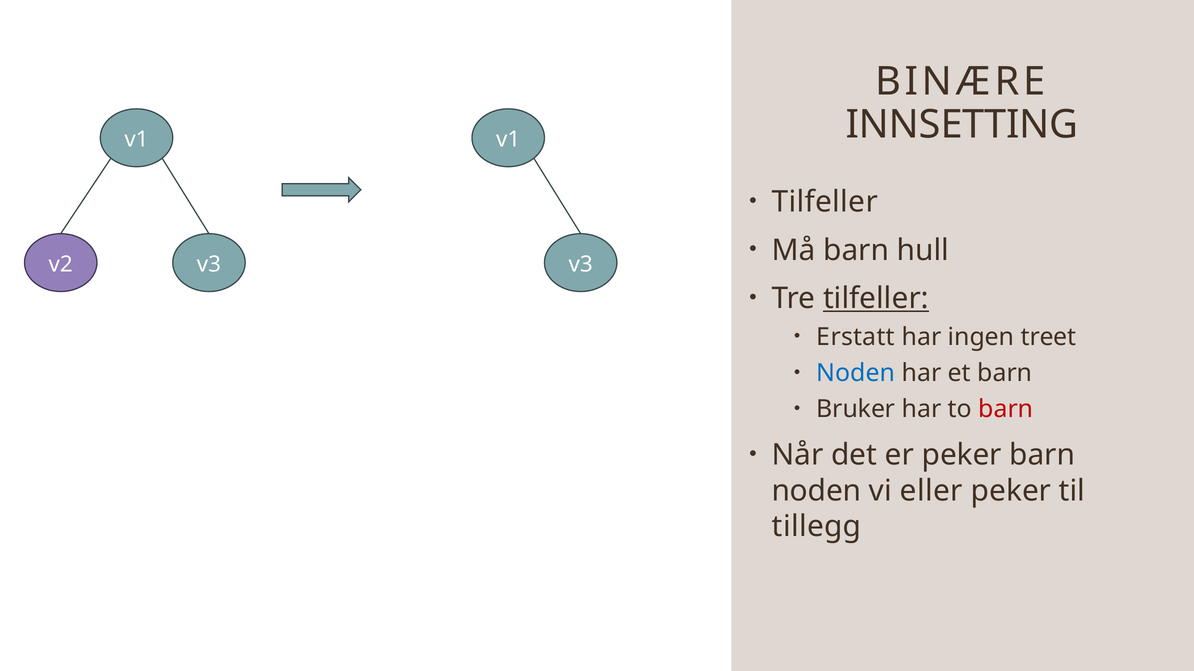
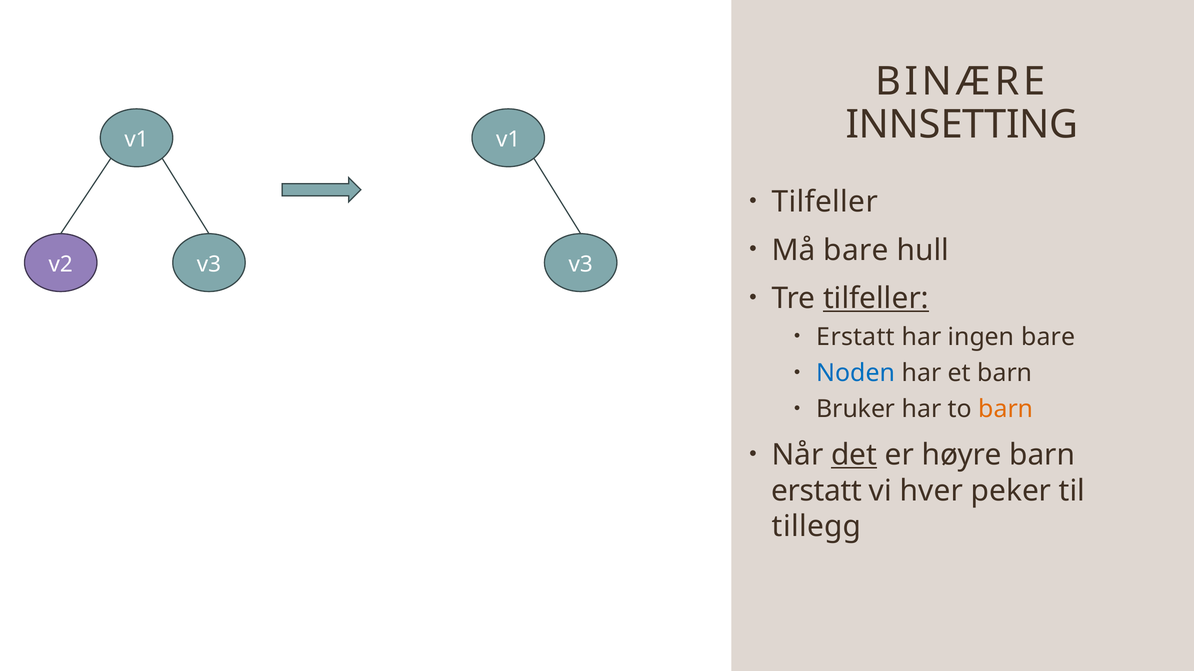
Må barn: barn -> bare (856, 250)
ingen treet: treet -> bare (1048, 337)
barn colour: red -> orange (1006, 410)
det underline: none -> present (854, 455)
er peker: peker -> høyre (962, 455)
noden: noden -> erstatt (817, 491)
eller: eller -> hver (931, 491)
